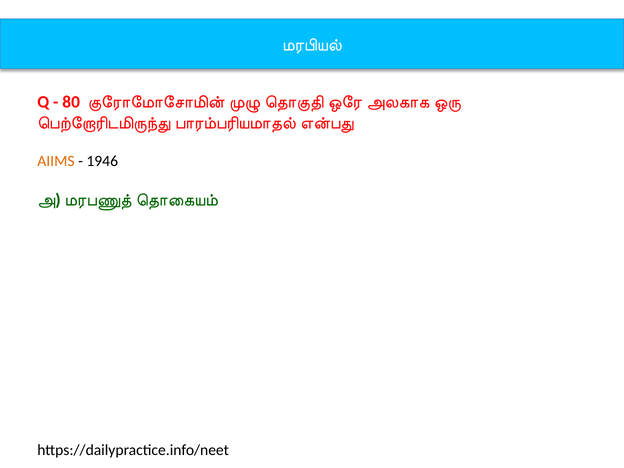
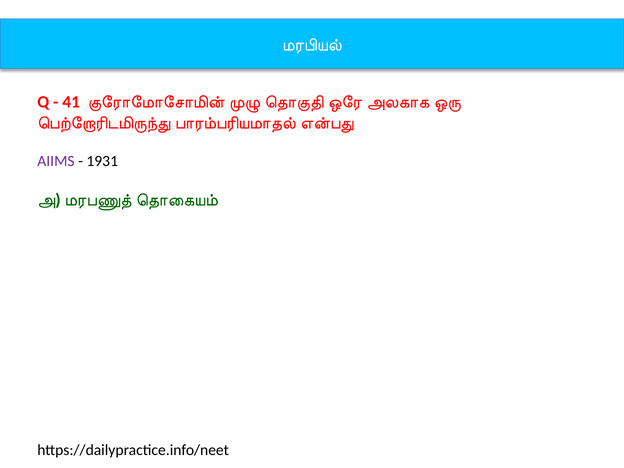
80: 80 -> 41 (71, 102)
AIIMS colour: orange -> purple (56, 161)
1946: 1946 -> 1931 (102, 161)
